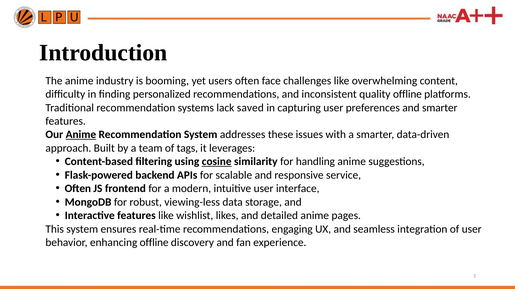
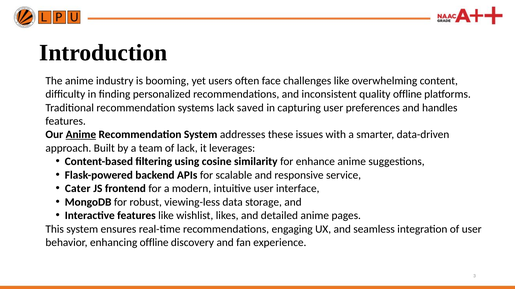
and smarter: smarter -> handles (440, 108)
of tags: tags -> lack (187, 148)
cosine underline: present -> none (217, 162)
handling: handling -> enhance (315, 162)
Often: Often -> Cater (78, 189)
